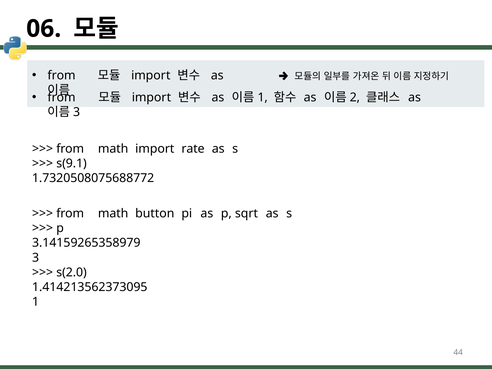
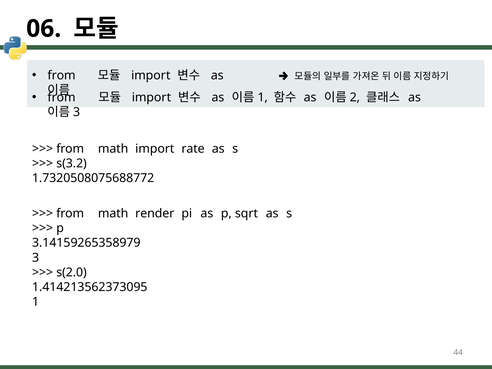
s(9.1: s(9.1 -> s(3.2 (72, 163)
button: button -> render (155, 213)
